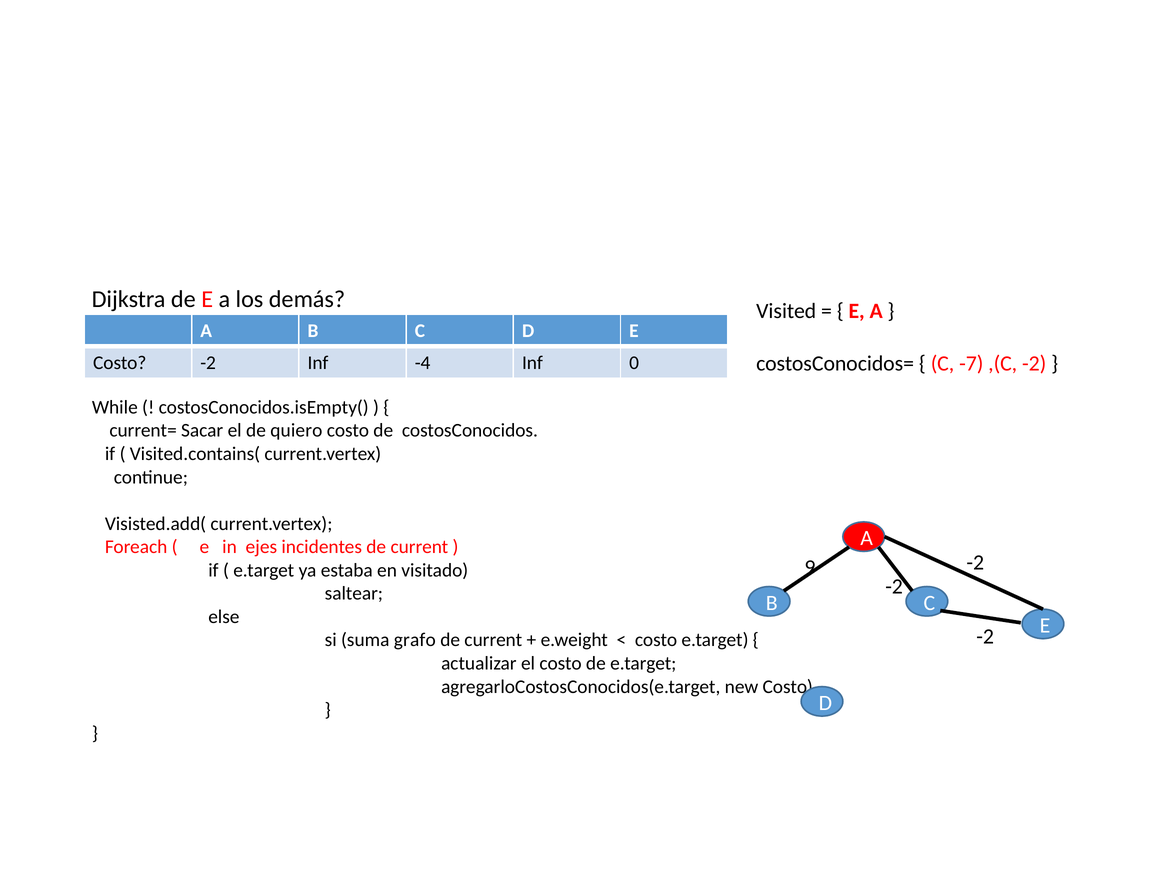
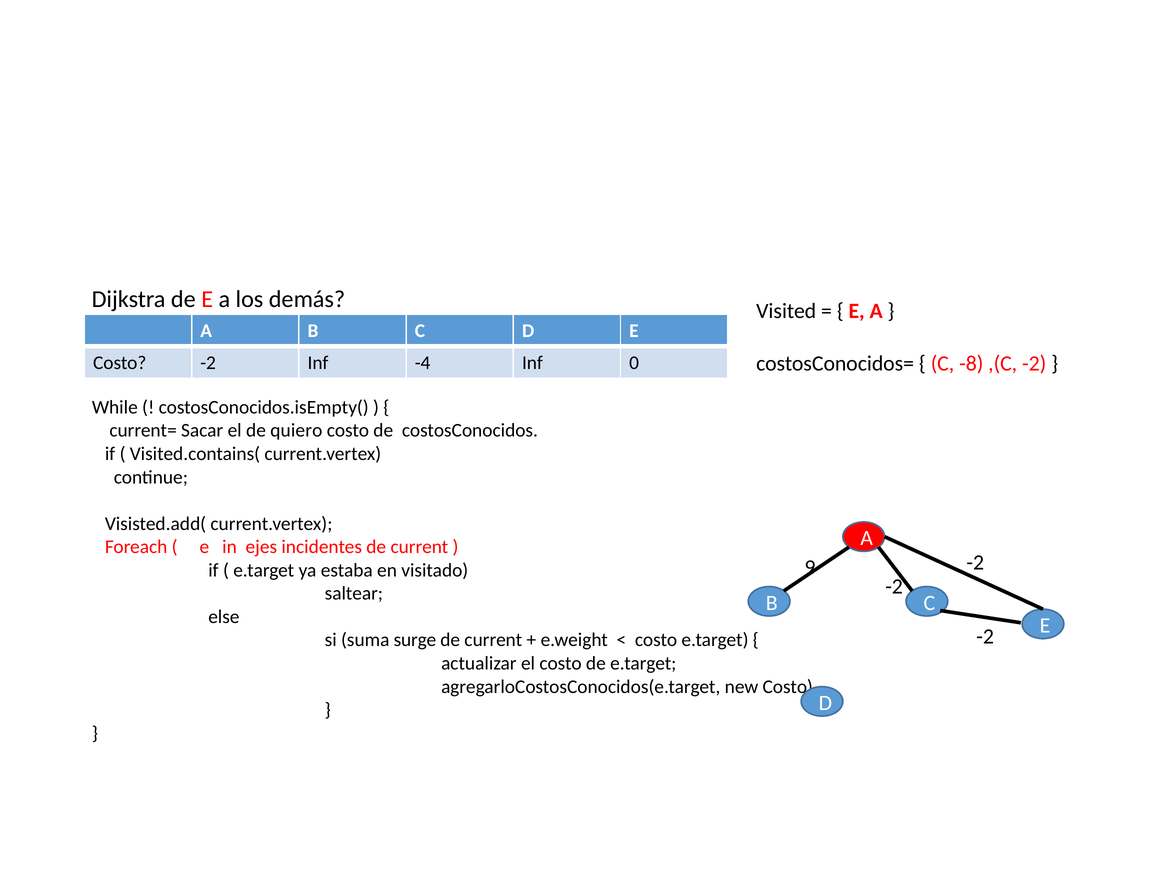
-7: -7 -> -8 (971, 364)
grafo: grafo -> surge (415, 640)
